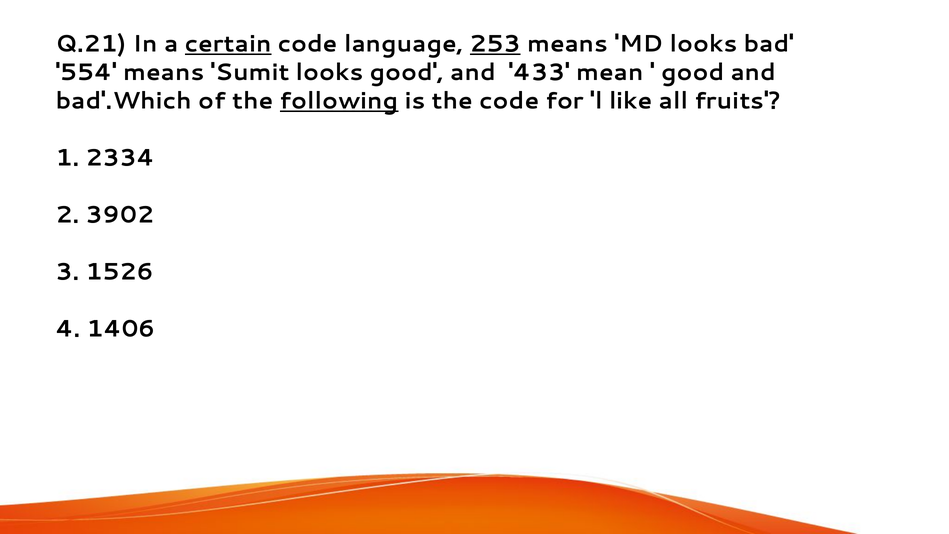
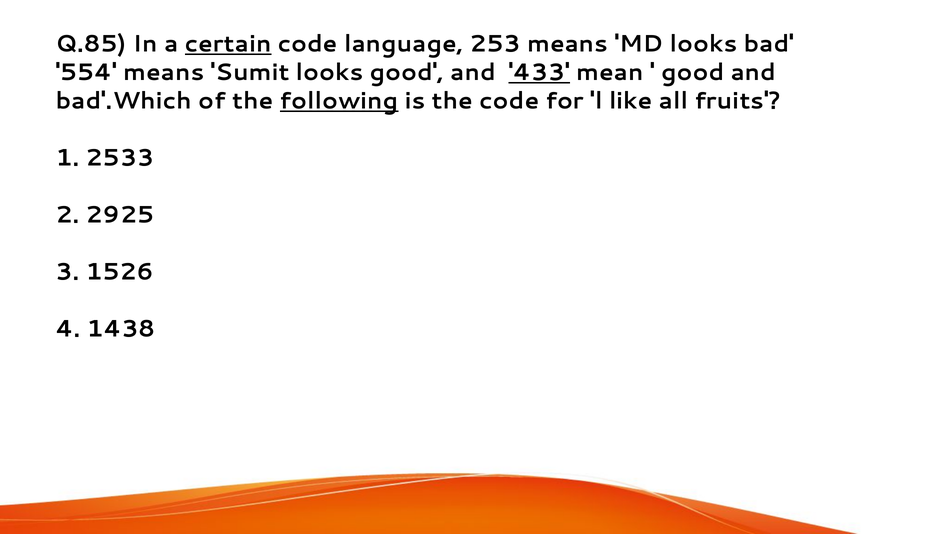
Q.21: Q.21 -> Q.85 (91, 44)
253 underline: present -> none (495, 44)
433 underline: none -> present (539, 72)
2334: 2334 -> 2533 (120, 158)
3902: 3902 -> 2925 (120, 215)
1406: 1406 -> 1438 (121, 329)
